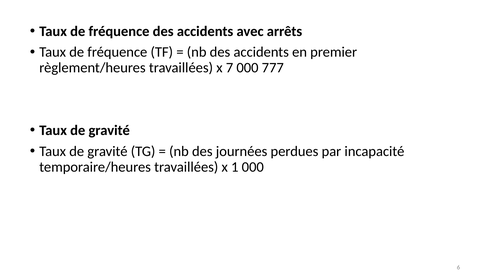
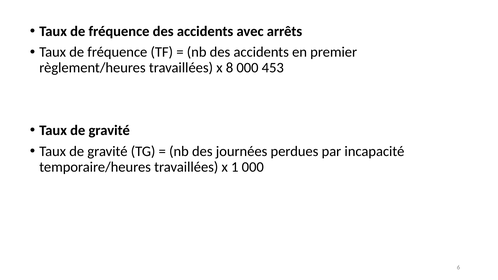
7: 7 -> 8 (230, 68)
777: 777 -> 453 (273, 68)
